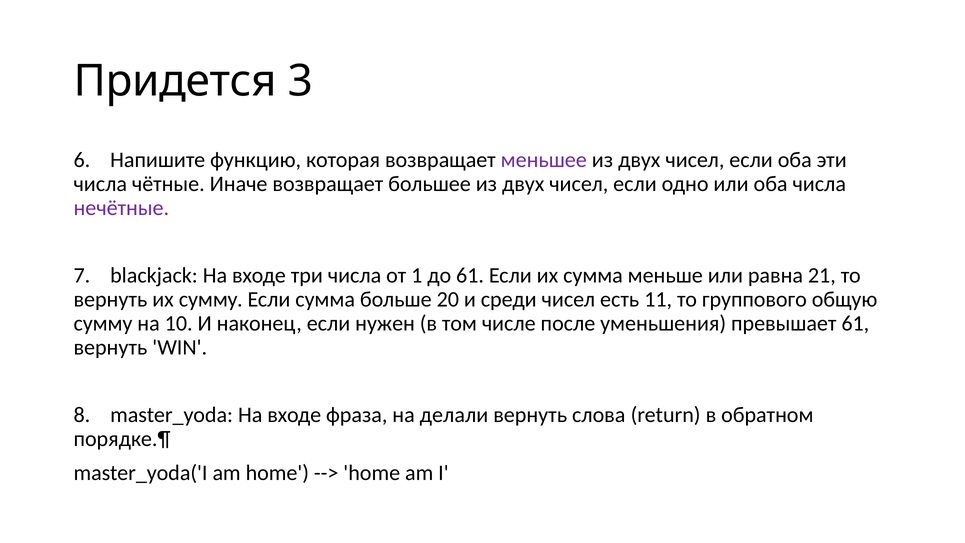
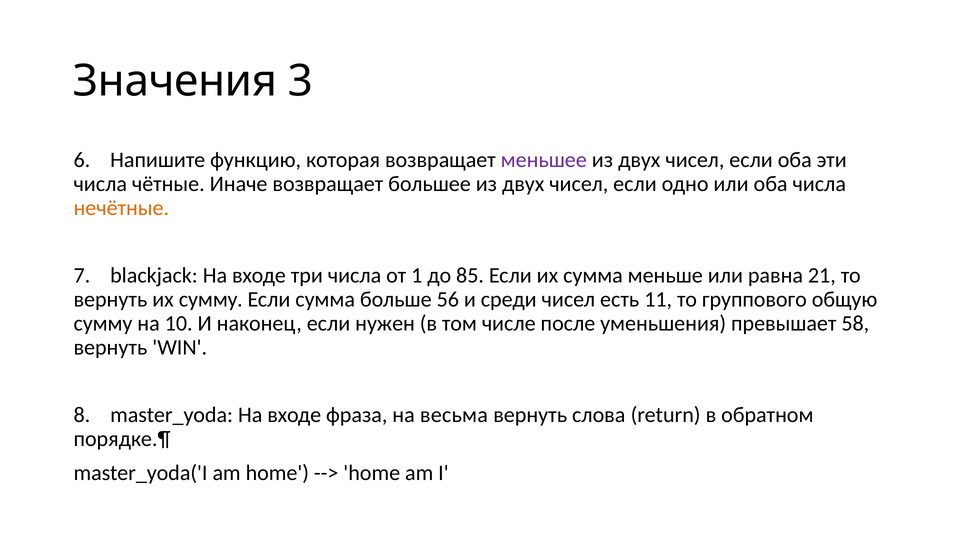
Придется: Придется -> Значения (175, 81)
нечётные colour: purple -> orange (121, 208)
до 61: 61 -> 85 (470, 276)
20: 20 -> 56 (448, 299)
превышает 61: 61 -> 58 (855, 323)
делали: делали -> весьма (454, 415)
